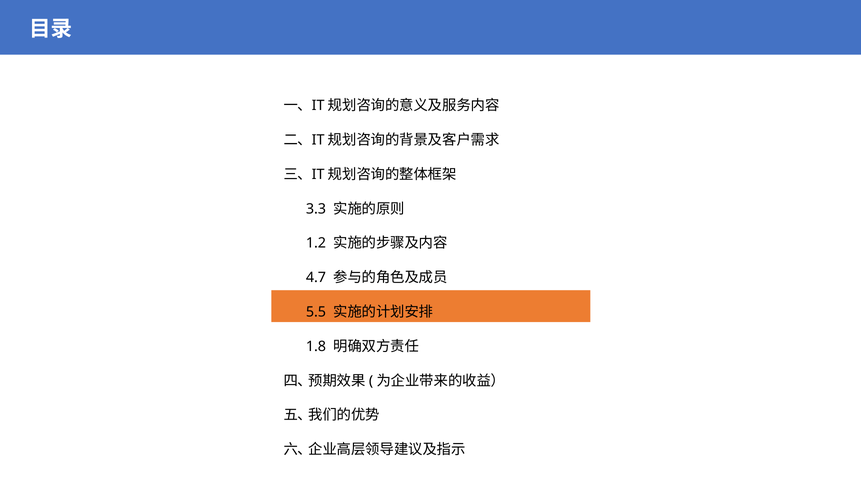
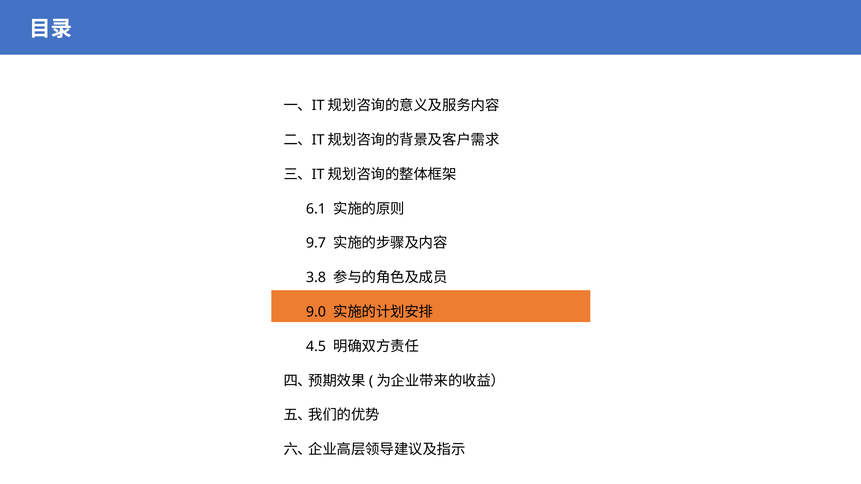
3.3: 3.3 -> 6.1 (316, 209)
1.2: 1.2 -> 9.7 (316, 243)
4.7: 4.7 -> 3.8 (316, 278)
5.5: 5.5 -> 9.0 (316, 312)
1.8: 1.8 -> 4.5 (316, 347)
